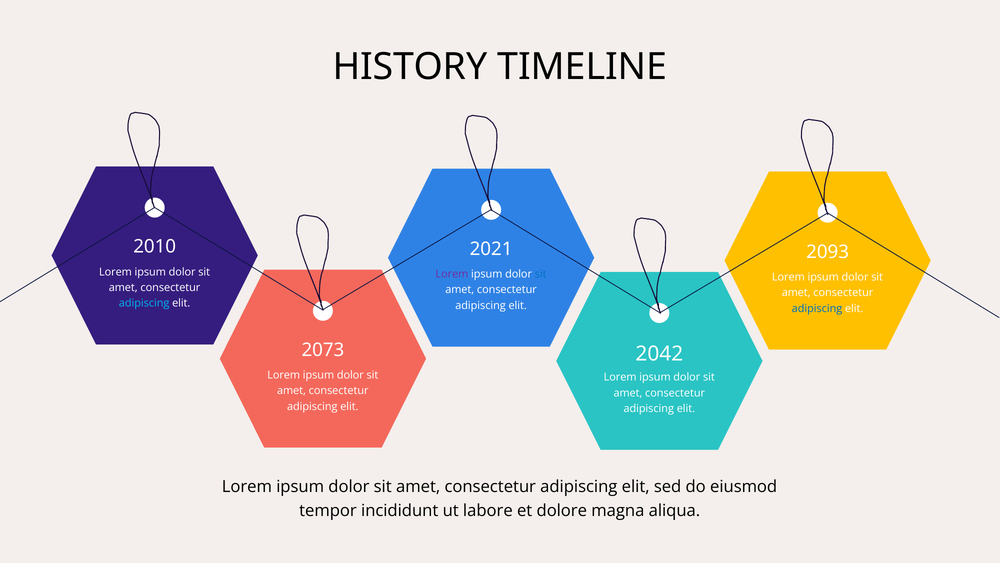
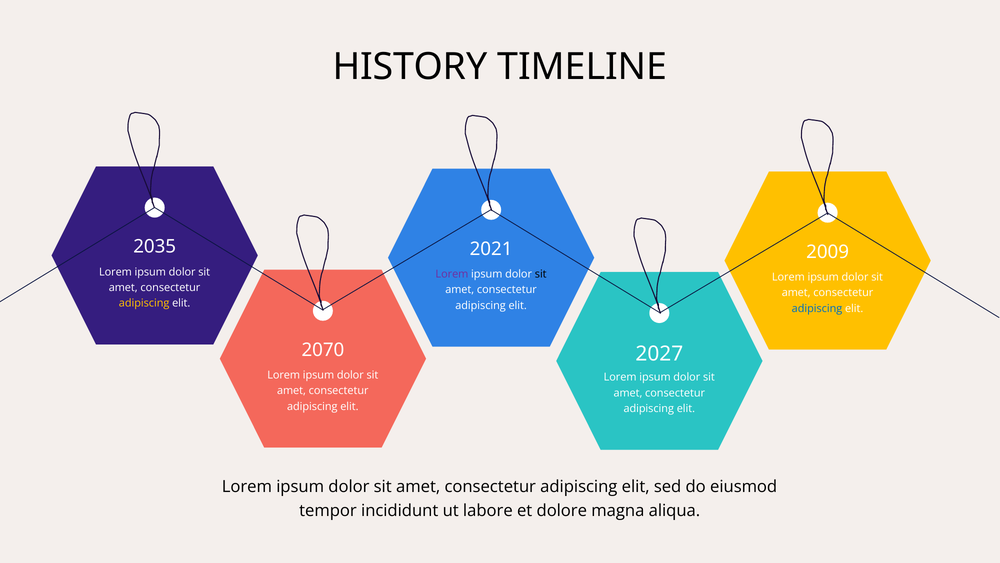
2010: 2010 -> 2035 (155, 247)
2093: 2093 -> 2009 (828, 252)
sit colour: blue -> black (541, 274)
adipiscing colour: light blue -> yellow (144, 303)
2073: 2073 -> 2070 (323, 350)
2042: 2042 -> 2027 (659, 353)
